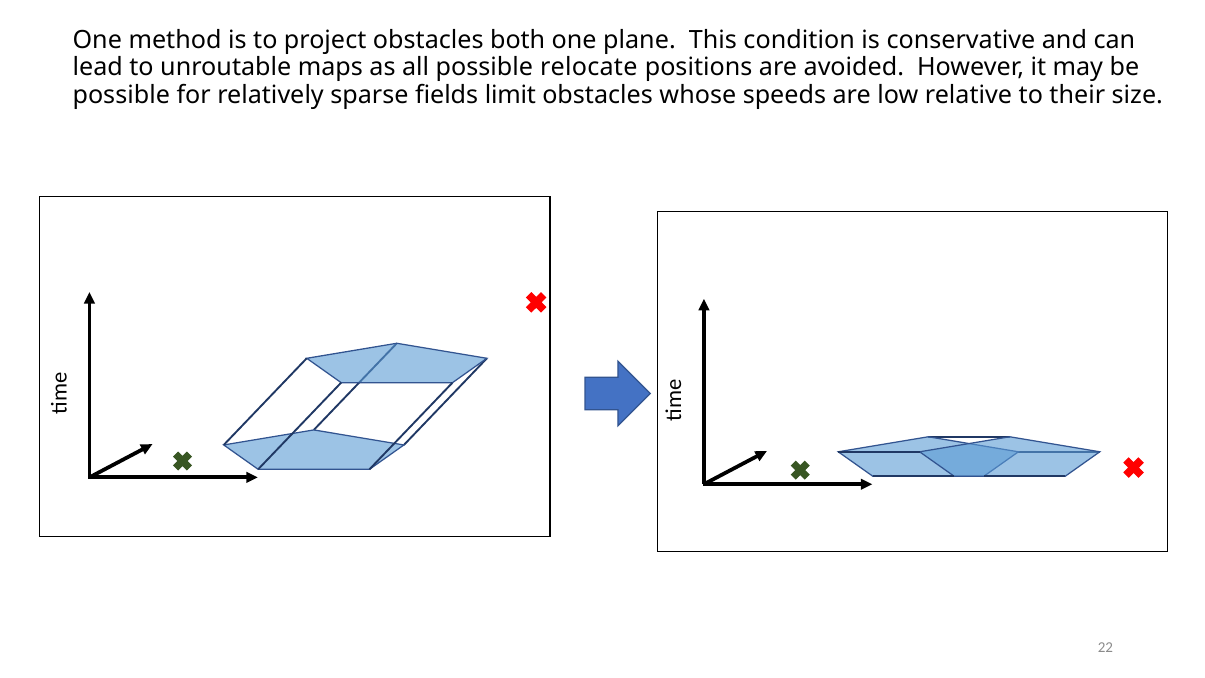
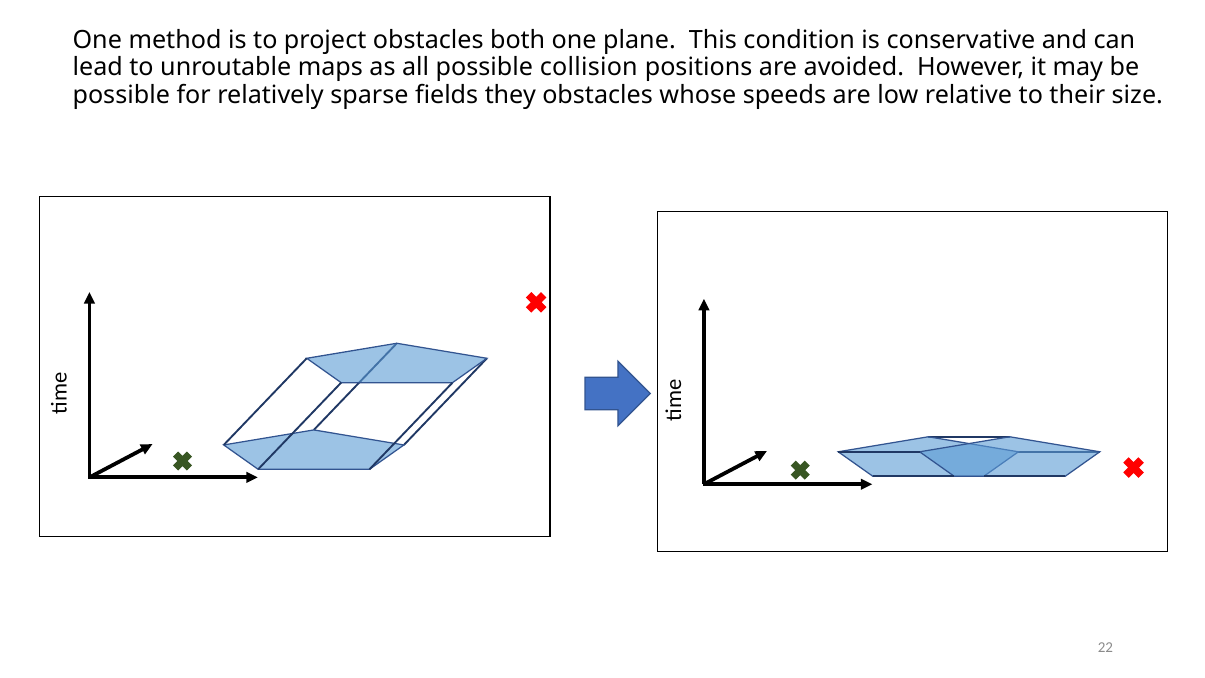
relocate: relocate -> collision (589, 68)
limit: limit -> they (510, 95)
